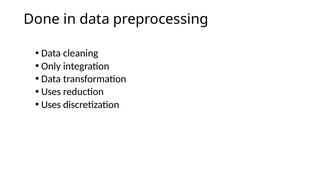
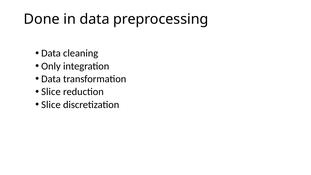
Uses: Uses -> Slice (51, 92)
Uses: Uses -> Slice (51, 105)
